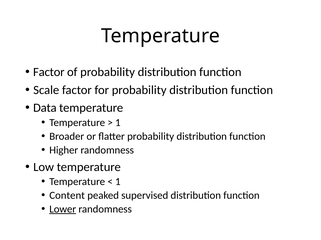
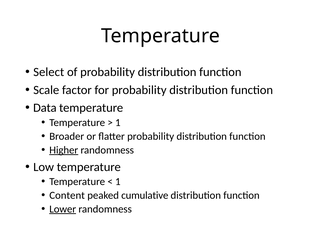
Factor: Factor -> Select (49, 72)
Higher underline: none -> present (64, 150)
supervised: supervised -> cumulative (145, 196)
